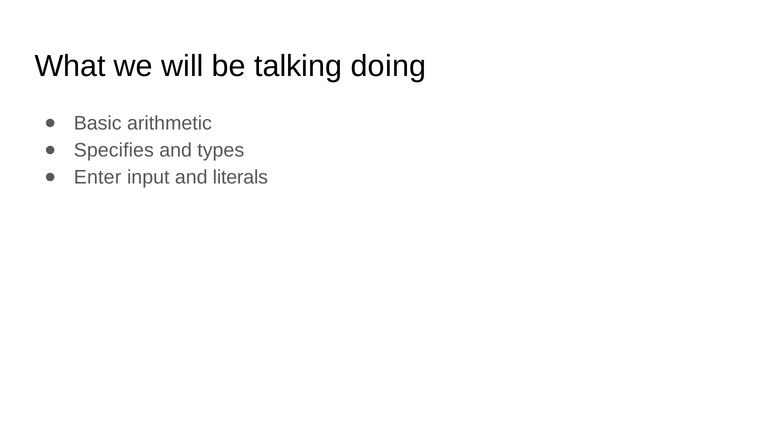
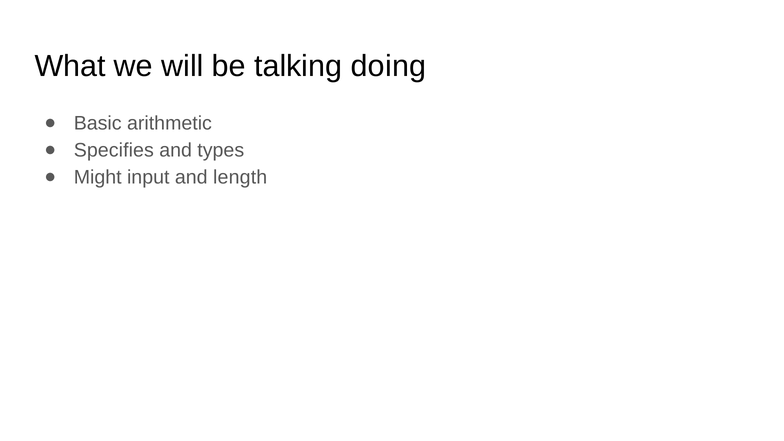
Enter: Enter -> Might (98, 177)
literals: literals -> length (240, 177)
